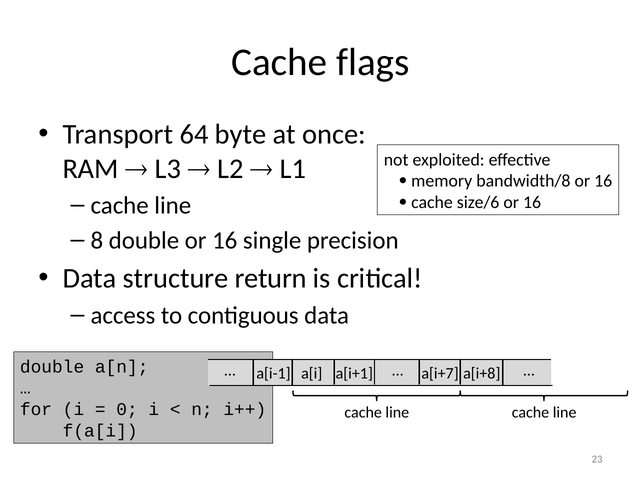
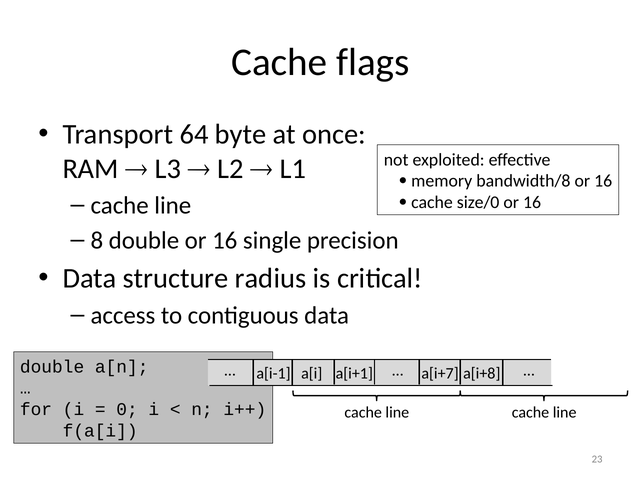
size/6: size/6 -> size/0 (478, 202)
return: return -> radius (271, 278)
